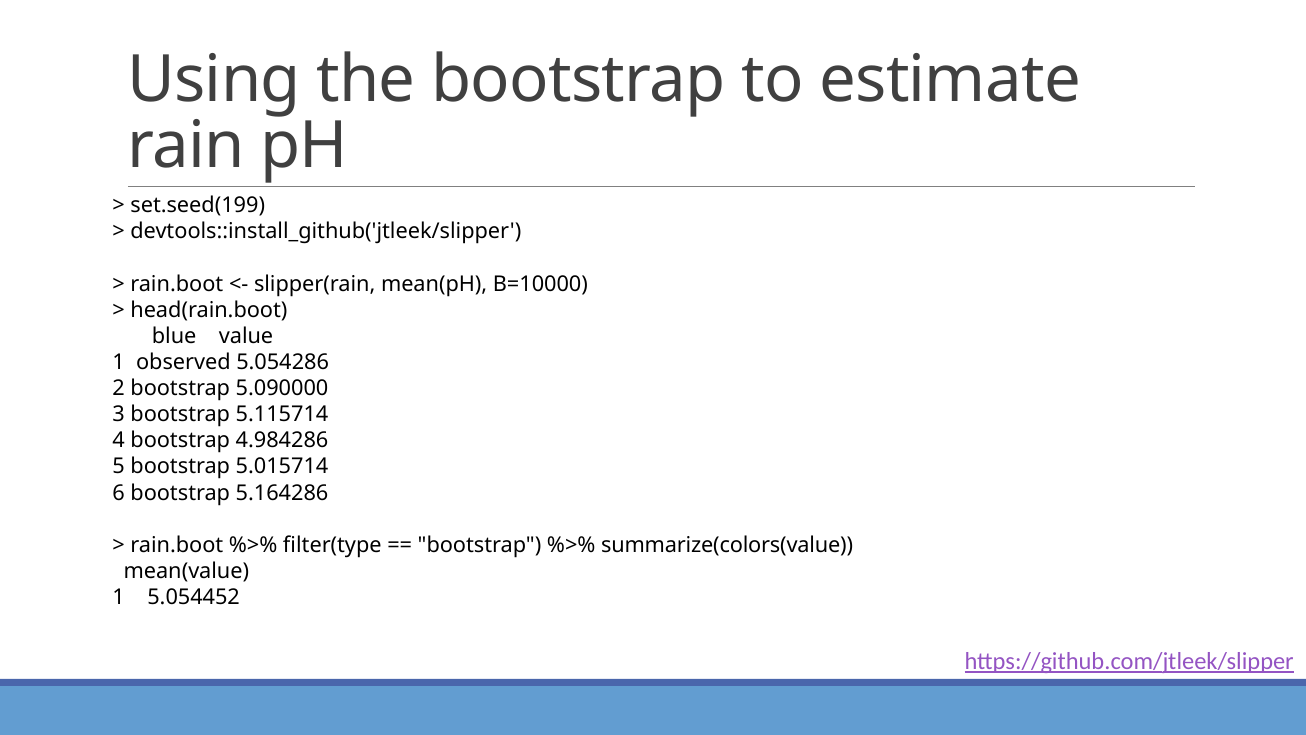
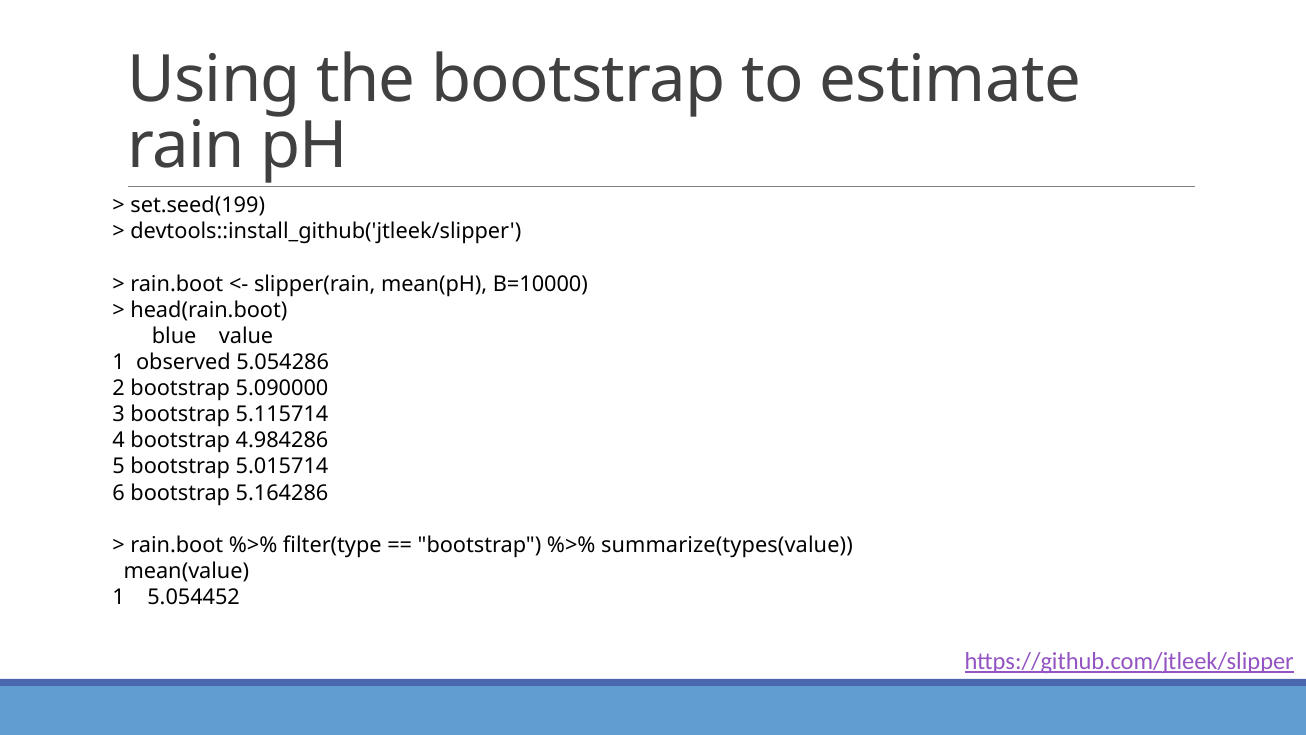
summarize(colors(value: summarize(colors(value -> summarize(types(value (727, 545)
